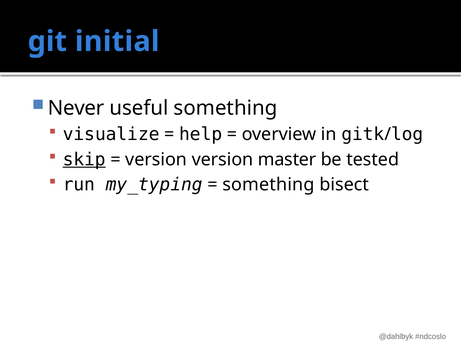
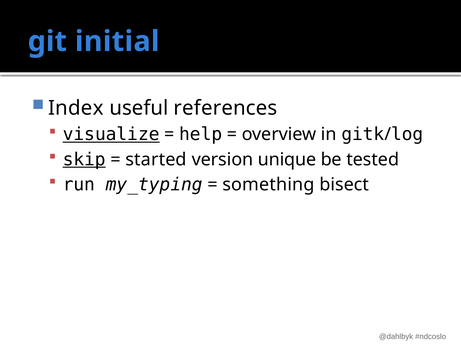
Never: Never -> Index (76, 108)
useful something: something -> references (225, 108)
visualize underline: none -> present (111, 134)
version: version -> started (156, 159)
master: master -> unique (287, 159)
